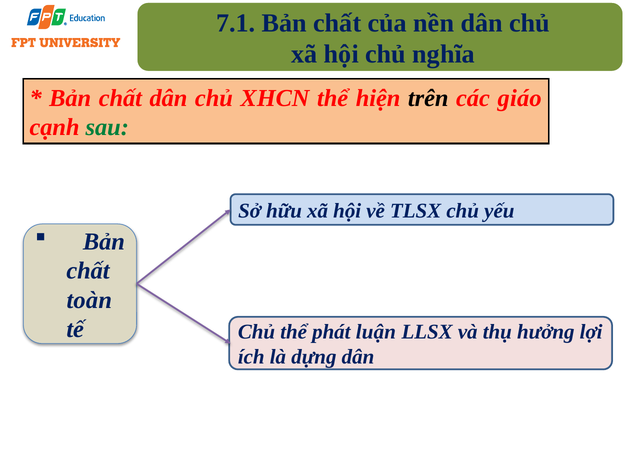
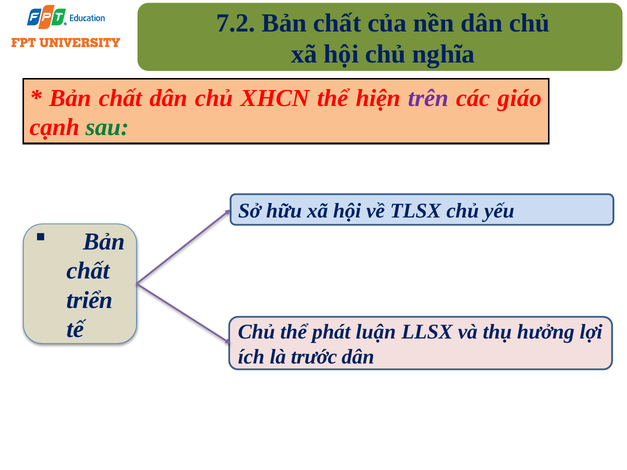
7.1: 7.1 -> 7.2 (236, 23)
trên colour: black -> purple (428, 98)
toàn: toàn -> triển (89, 300)
dựng: dựng -> trước (314, 357)
